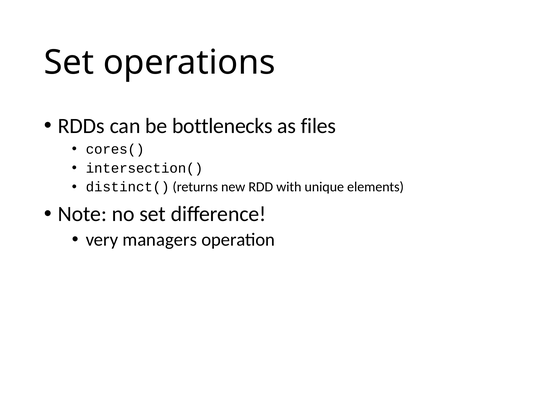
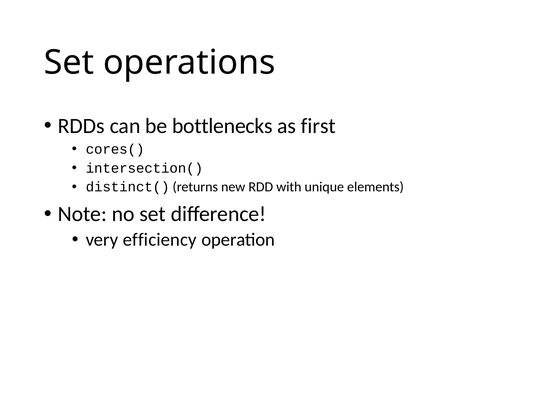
files: files -> first (318, 126)
managers: managers -> efficiency (160, 239)
